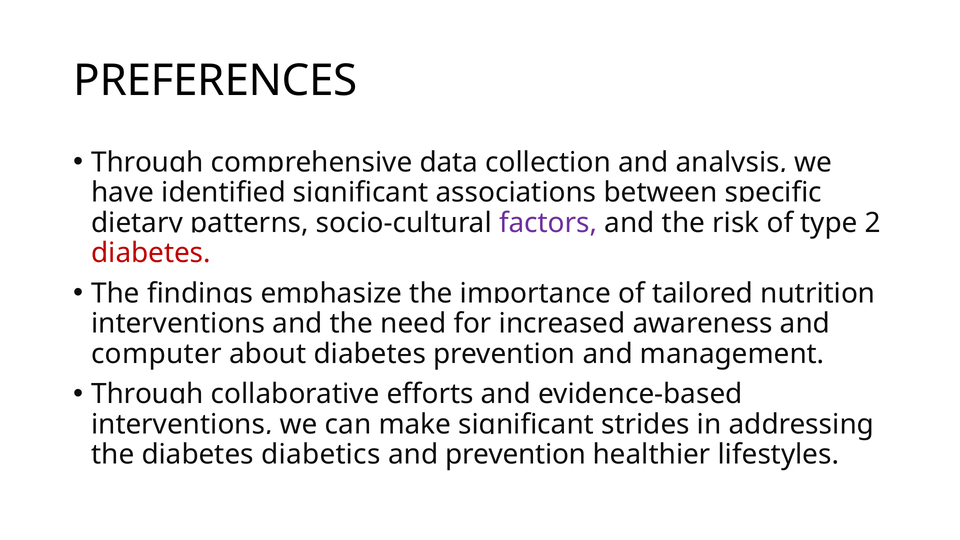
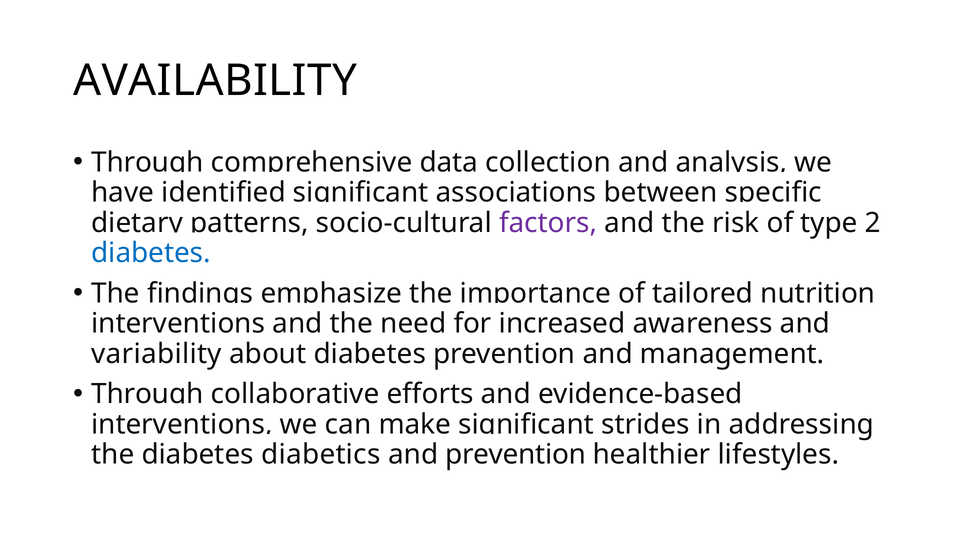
PREFERENCES: PREFERENCES -> AVAILABILITY (215, 81)
diabetes colour: red -> blue (151, 253)
computer: computer -> variability (156, 354)
